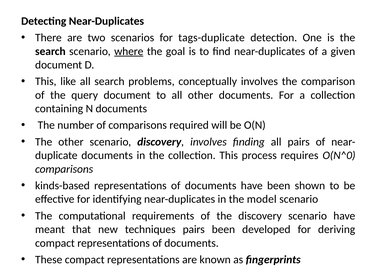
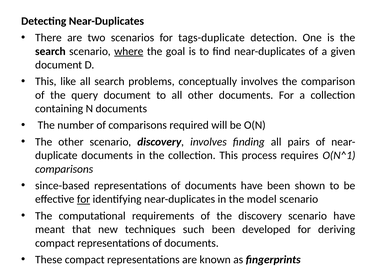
O(N^0: O(N^0 -> O(N^1 (339, 155)
kinds-based: kinds-based -> since-based (62, 186)
for underline: none -> present (84, 199)
techniques pairs: pairs -> such (194, 229)
